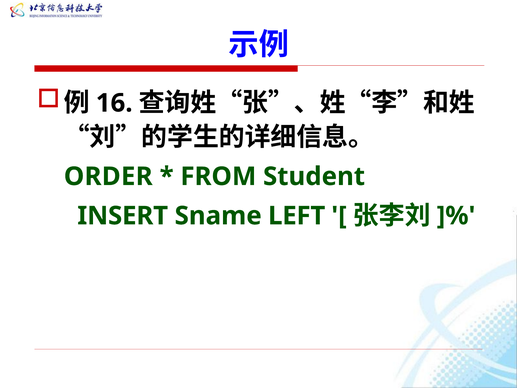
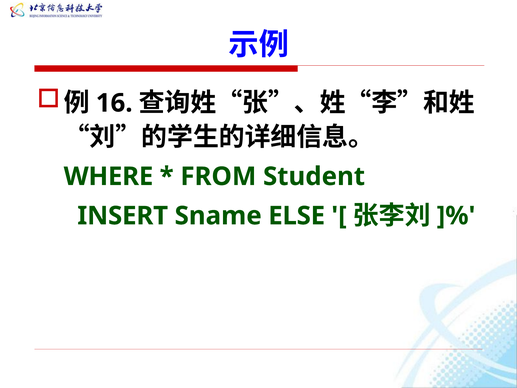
ORDER: ORDER -> WHERE (108, 176)
LEFT: LEFT -> ELSE (297, 216)
